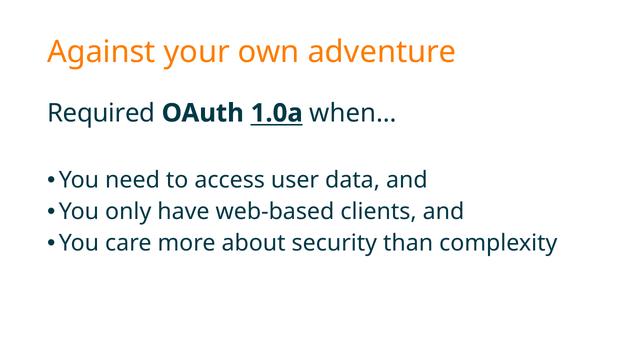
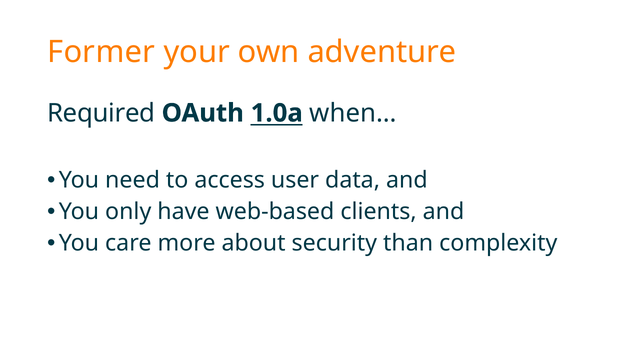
Against: Against -> Former (101, 52)
